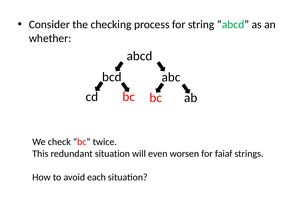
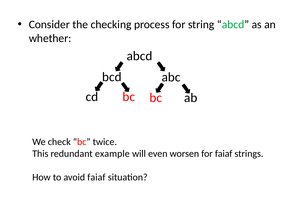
redundant situation: situation -> example (112, 154)
avoid each: each -> faiaf (96, 177)
